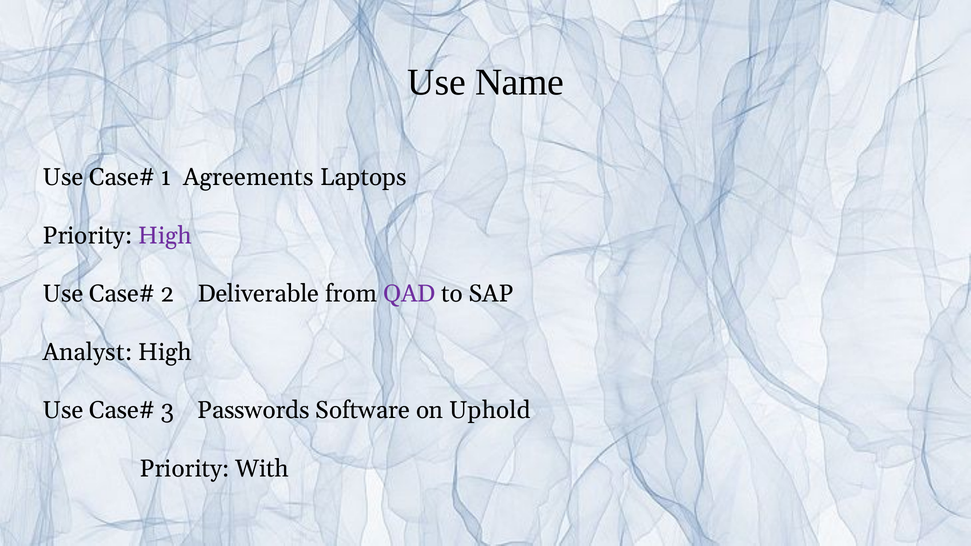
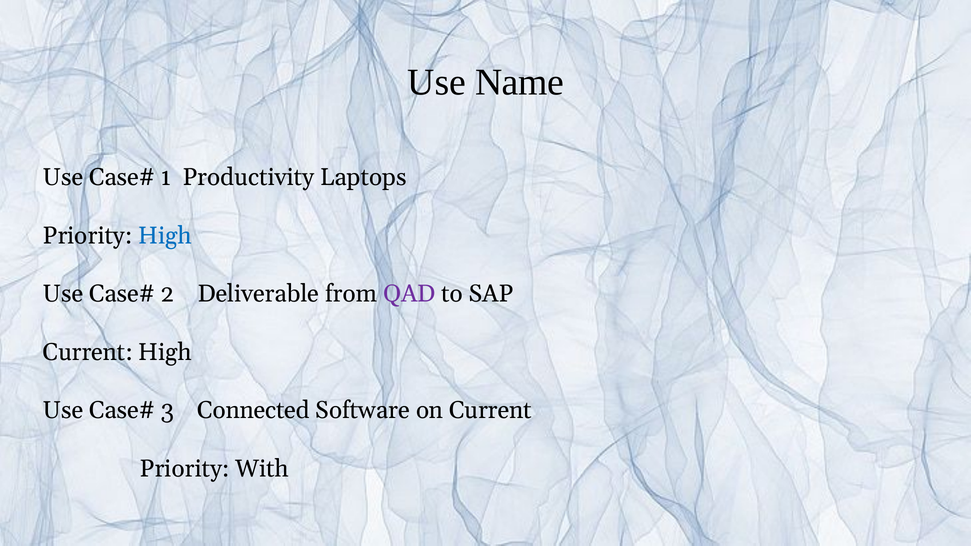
Agreements: Agreements -> Productivity (248, 177)
High colour: purple -> blue (165, 236)
Analyst: Analyst -> Current (88, 352)
Passwords: Passwords -> Connected (254, 411)
on Uphold: Uphold -> Current (490, 411)
